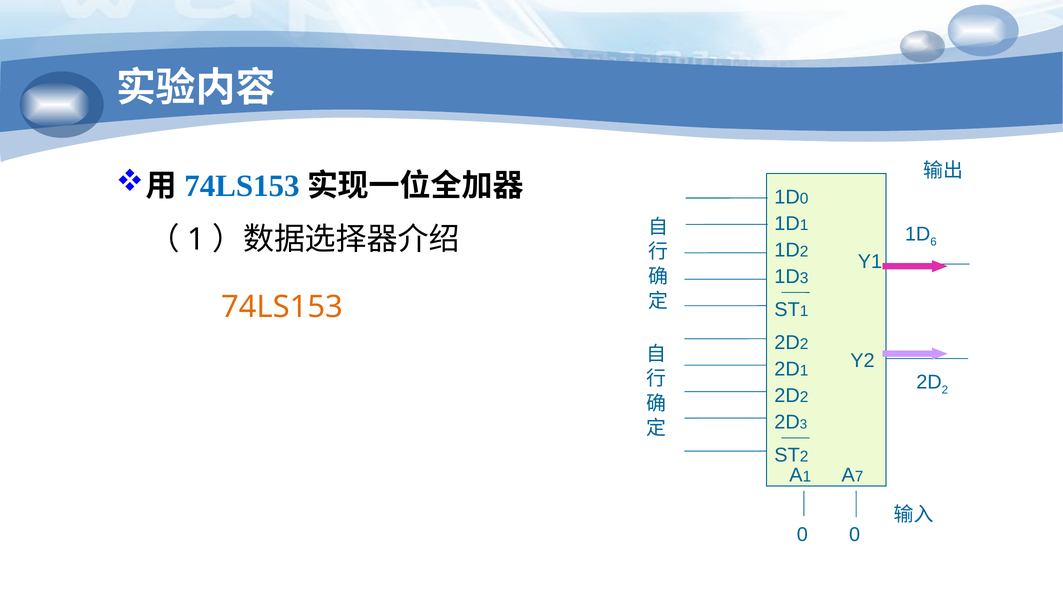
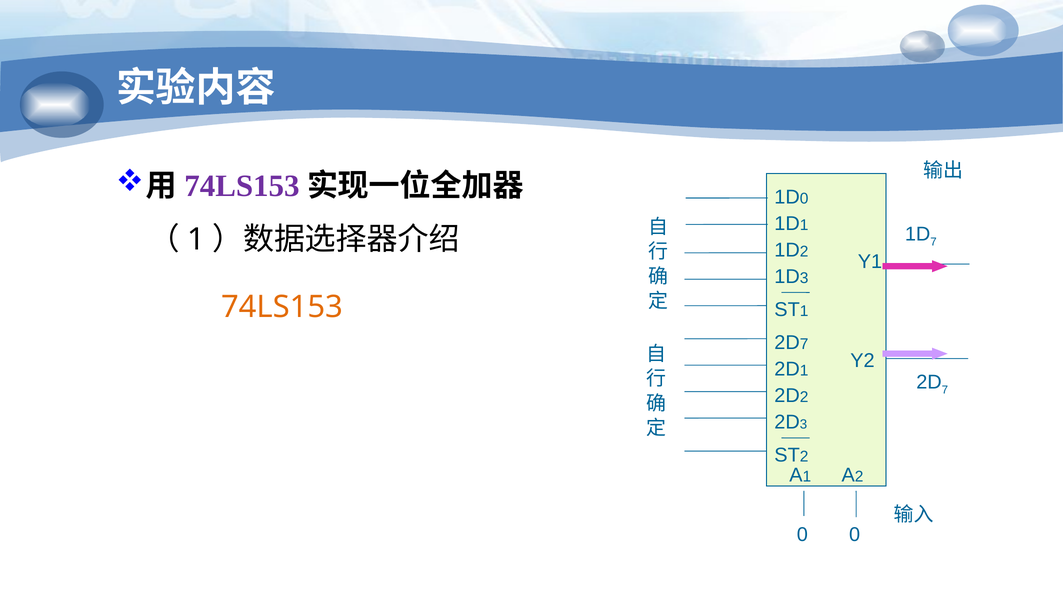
74LS153 colour: blue -> purple (242, 186)
6: 6 -> 7 (934, 242)
2: 2 -> 7 (804, 344)
2: 2 -> 7 (945, 390)
7: 7 -> 2 (859, 476)
